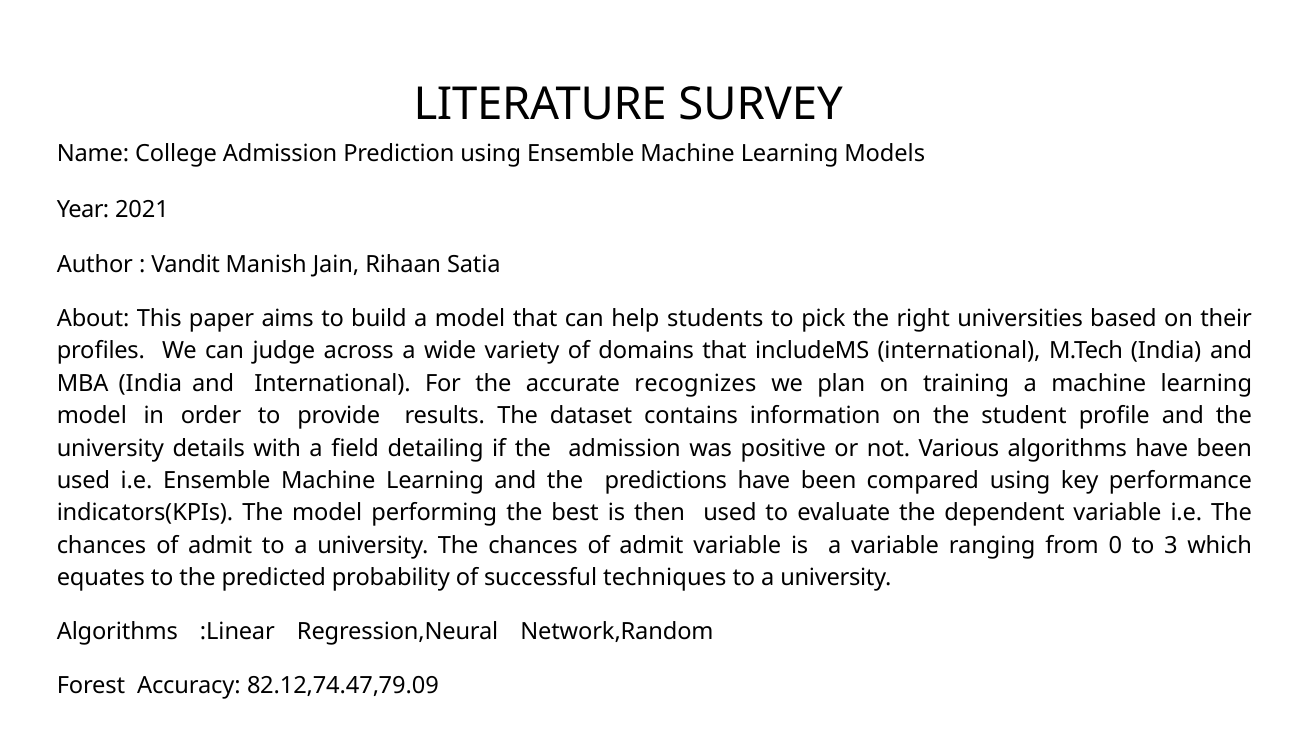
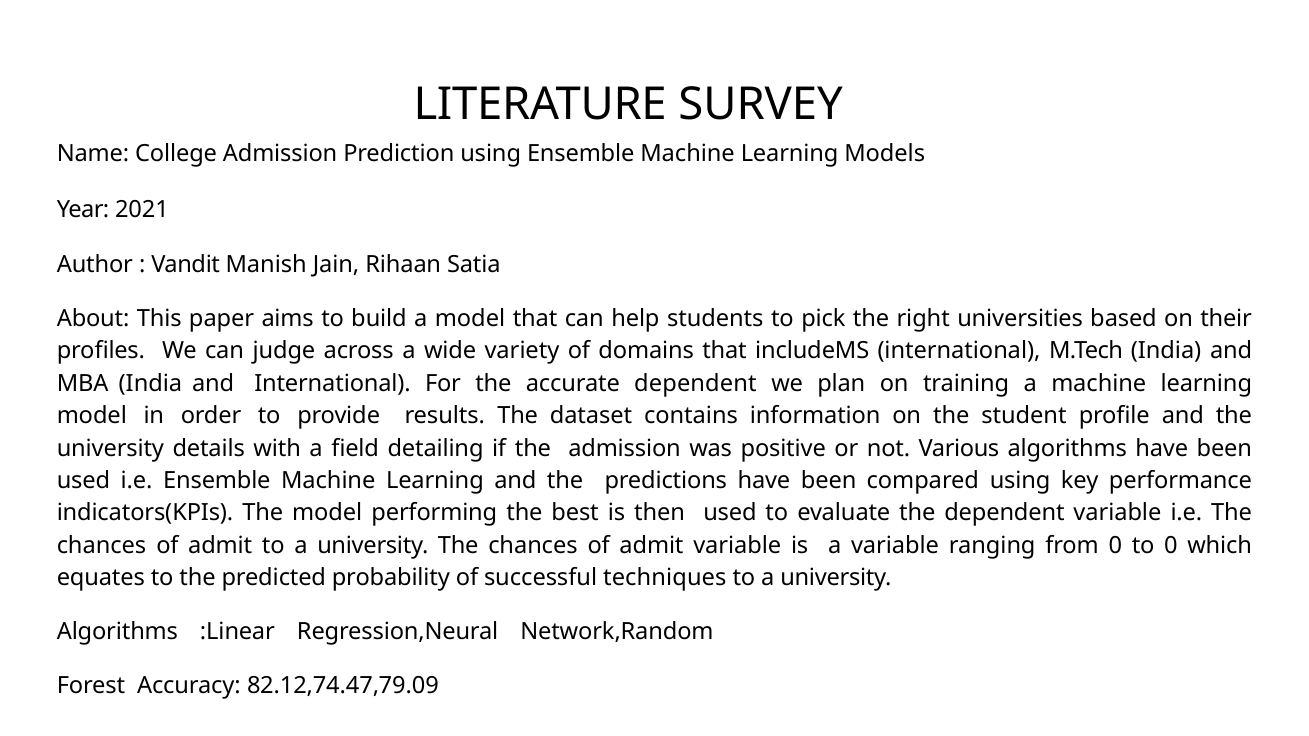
accurate recognizes: recognizes -> dependent (695, 384)
to 3: 3 -> 0 (1171, 546)
